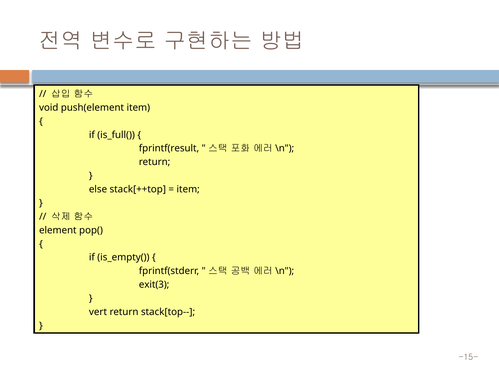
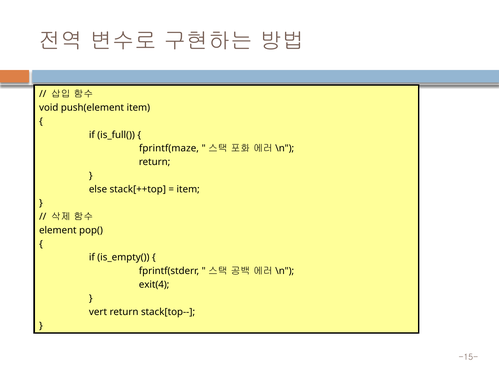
fprintf(result: fprintf(result -> fprintf(maze (169, 148)
exit(3: exit(3 -> exit(4 (154, 284)
